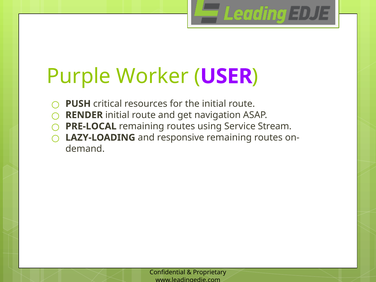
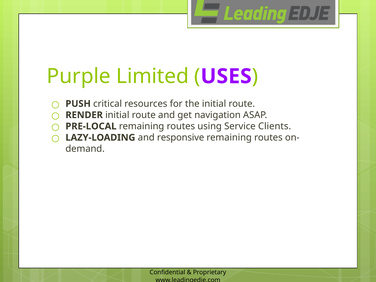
Worker: Worker -> Limited (153, 76)
USER: USER -> USES (226, 76)
Stream: Stream -> Clients (275, 126)
